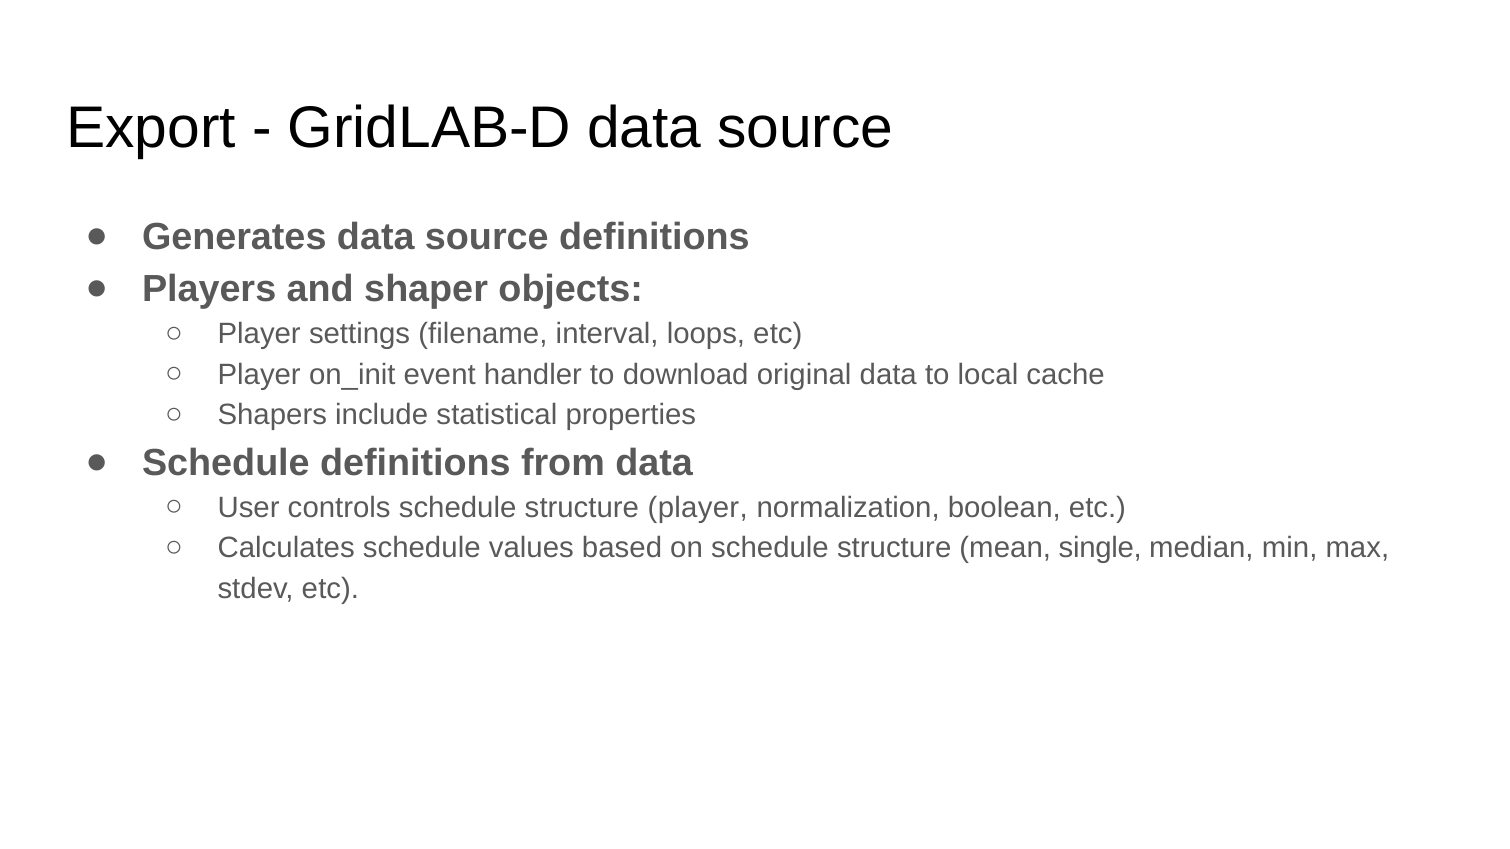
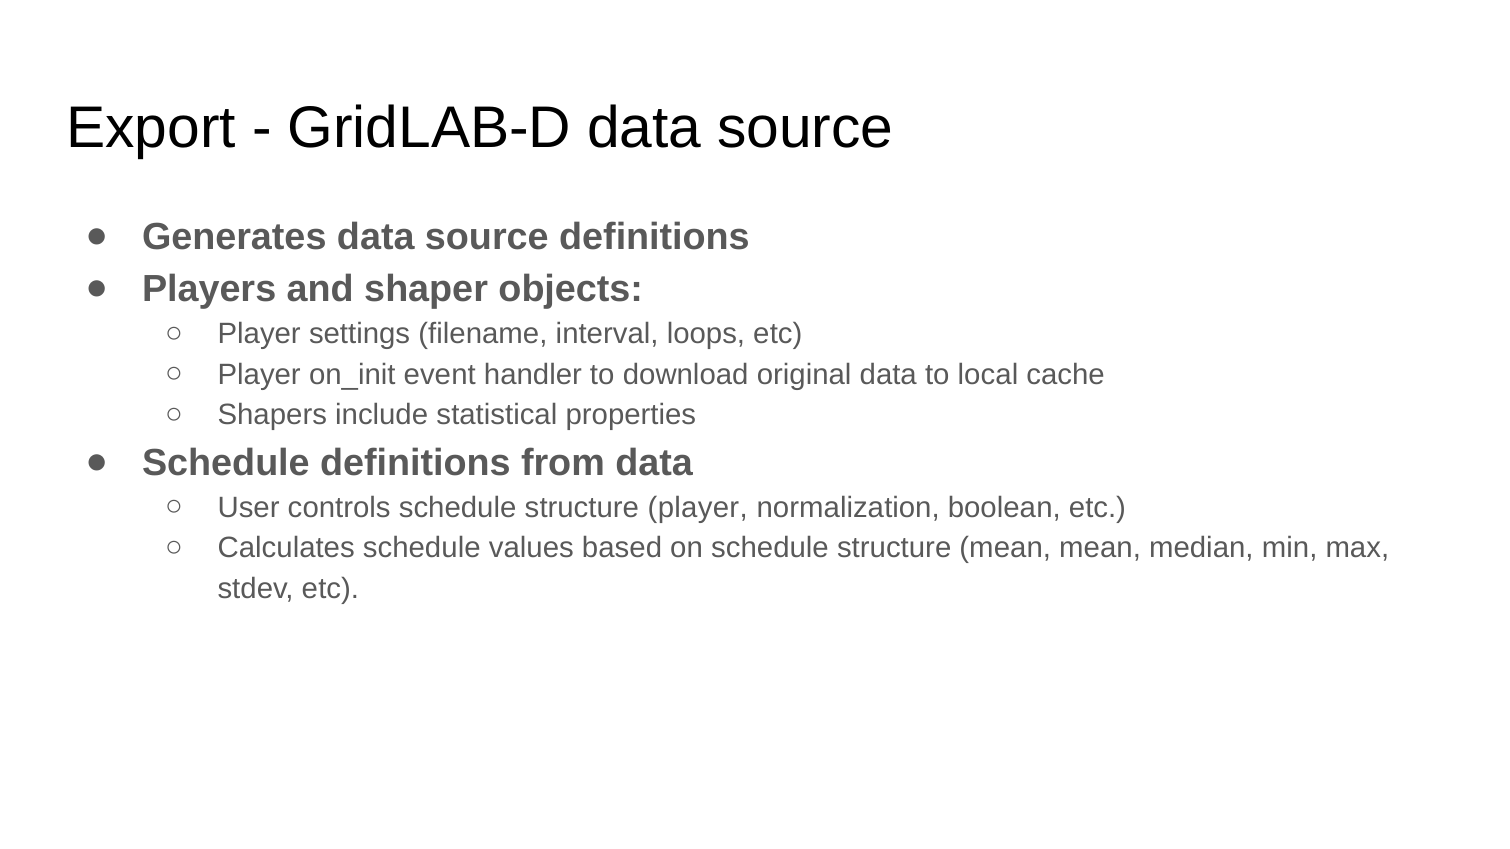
mean single: single -> mean (1100, 548)
